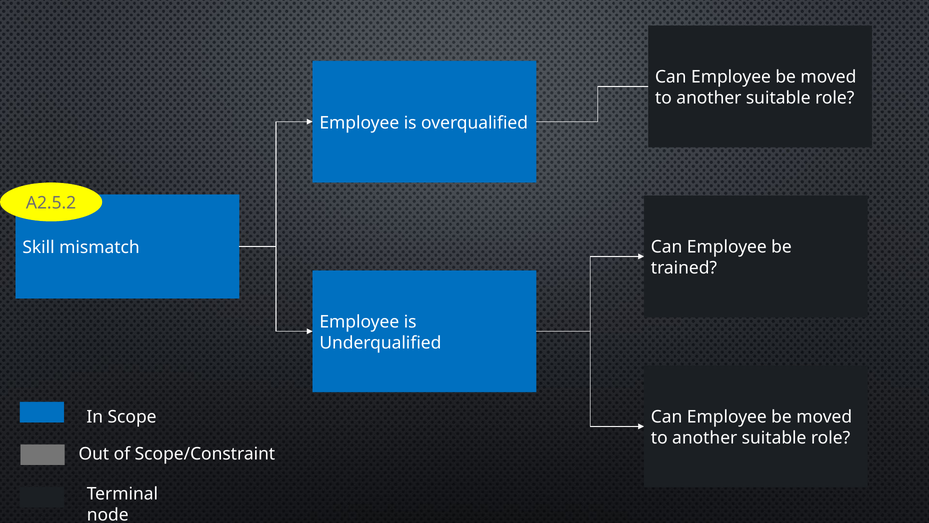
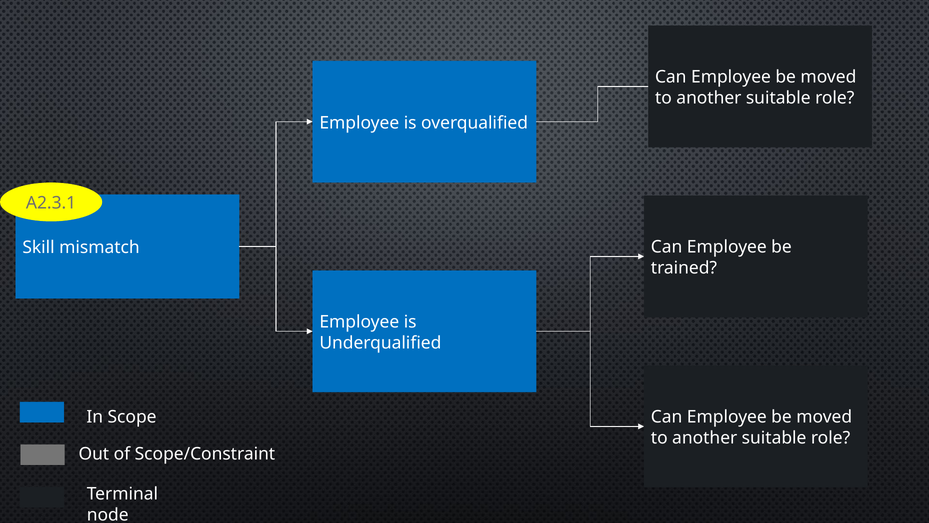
A2.5.2: A2.5.2 -> A2.3.1 (51, 203)
